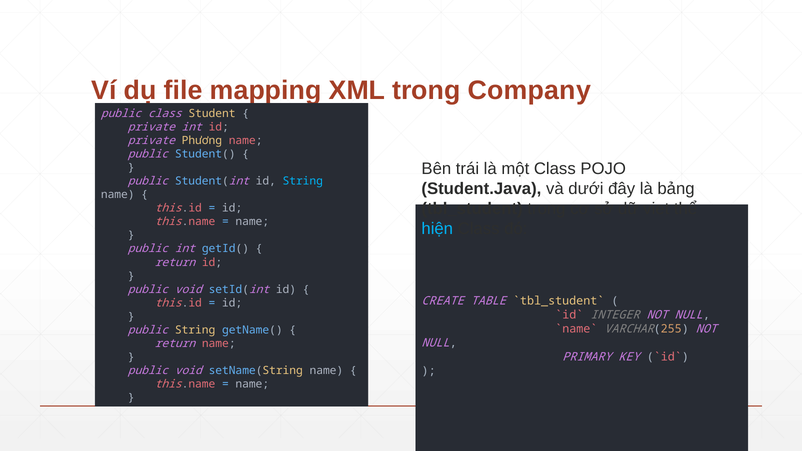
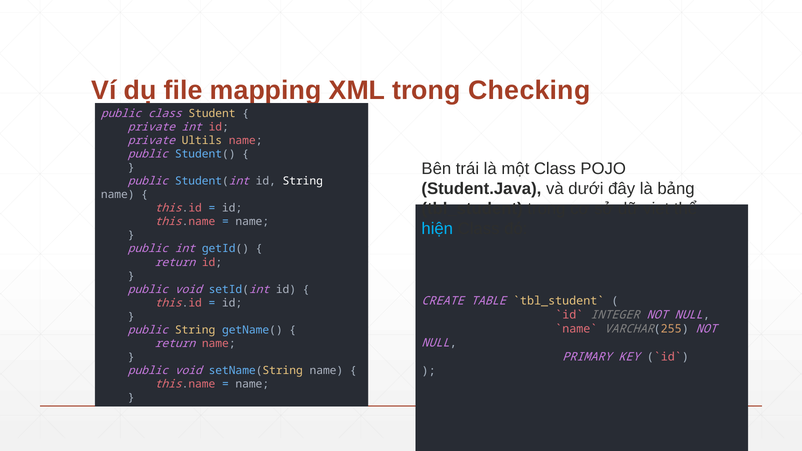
Company: Company -> Checking (529, 91)
Phương: Phương -> Ultils (202, 141)
String colour: light blue -> white (303, 181)
